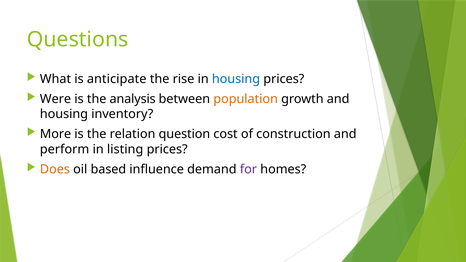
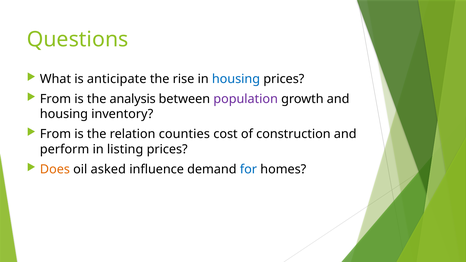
Were: Were -> From (55, 99)
population colour: orange -> purple (246, 99)
More: More -> From (55, 134)
question: question -> counties (184, 134)
based: based -> asked (108, 169)
for colour: purple -> blue (248, 169)
